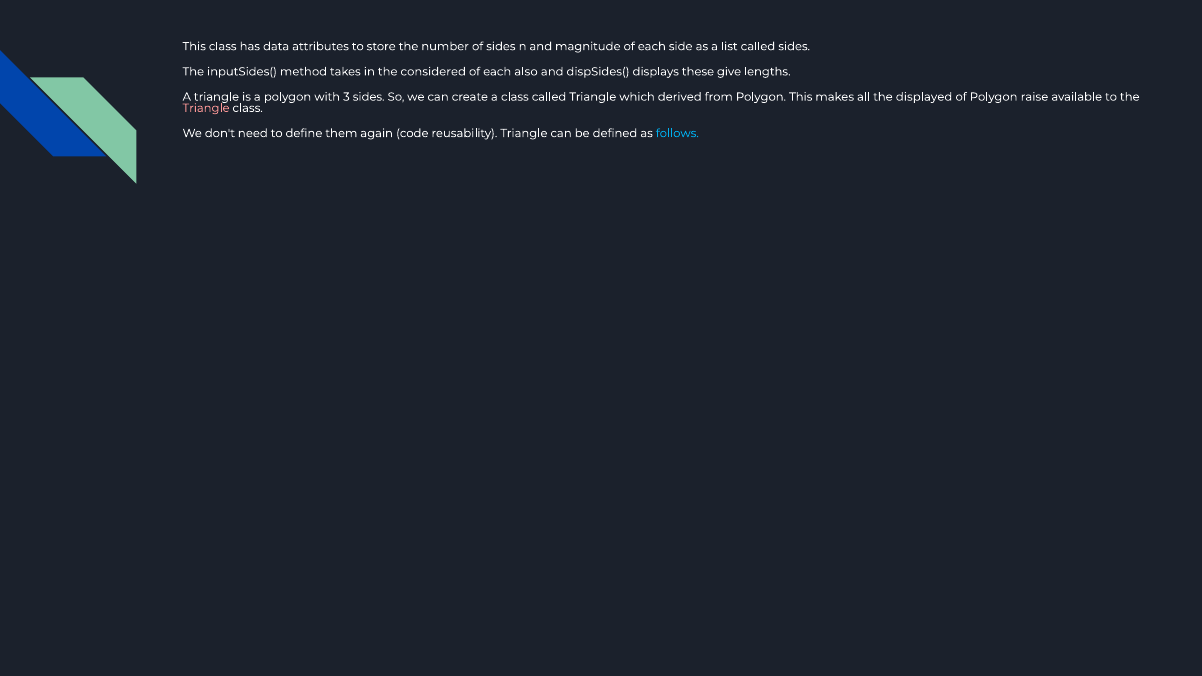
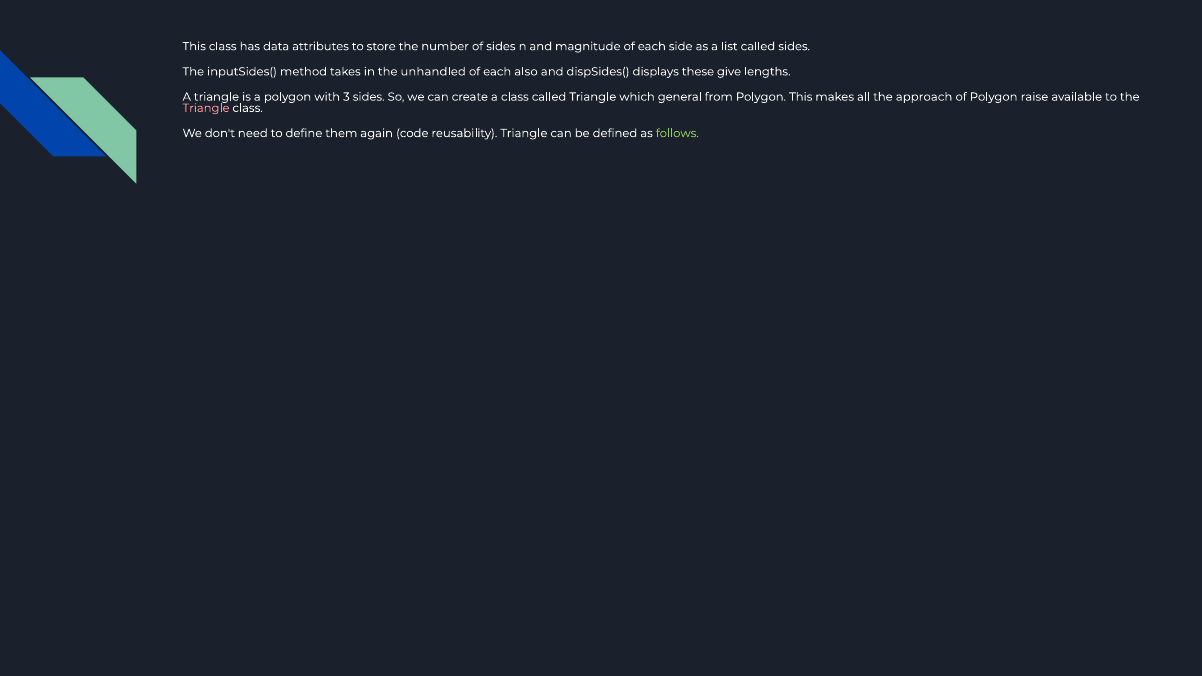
considered: considered -> unhandled (433, 72)
derived: derived -> general (680, 97)
displayed: displayed -> approach (924, 97)
follows colour: light blue -> light green (677, 133)
